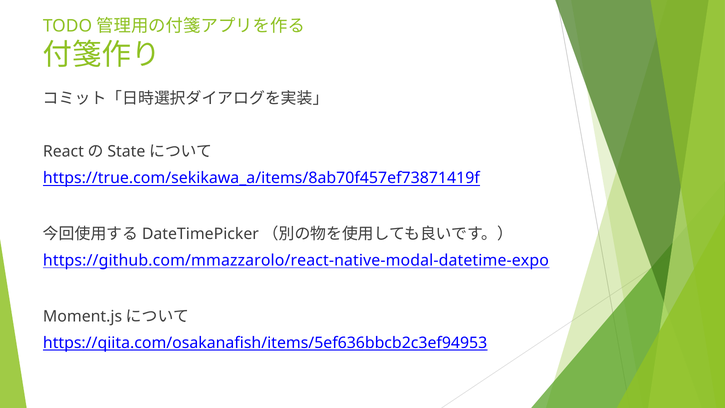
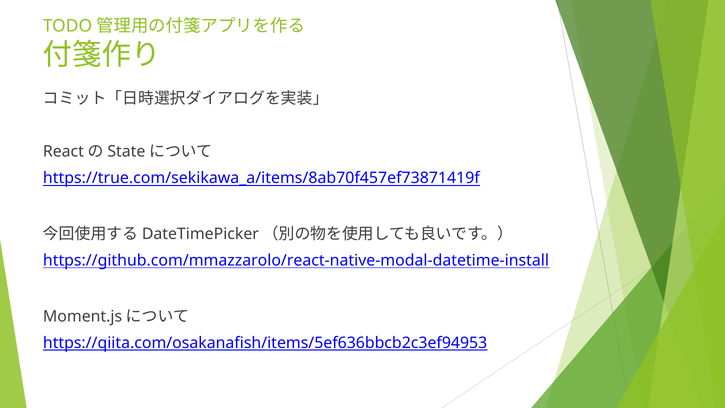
https://github.com/mmazzarolo/react-native-modal-datetime-expo: https://github.com/mmazzarolo/react-native-modal-datetime-expo -> https://github.com/mmazzarolo/react-native-modal-datetime-install (296, 260)
